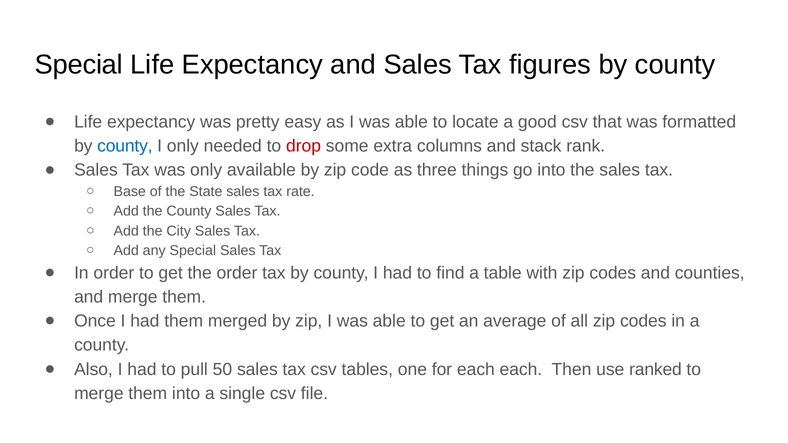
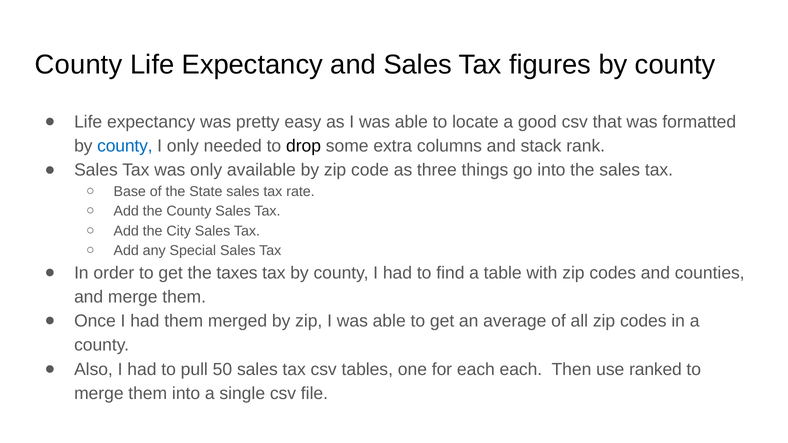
Special: Special -> County (79, 65)
drop colour: red -> black (304, 146)
the order: order -> taxes (237, 273)
